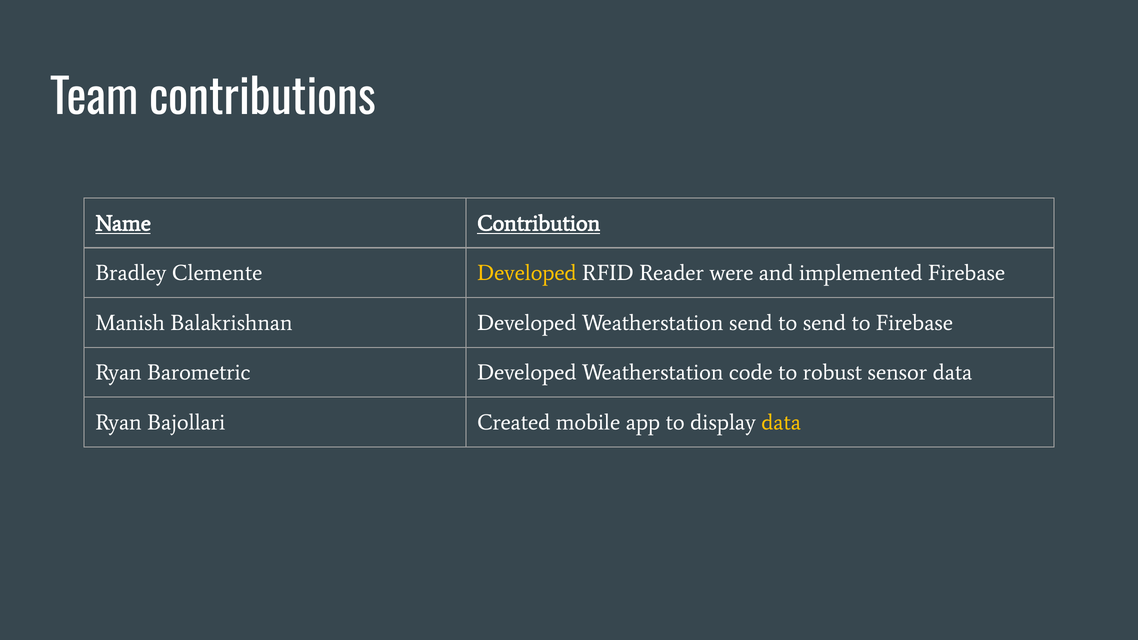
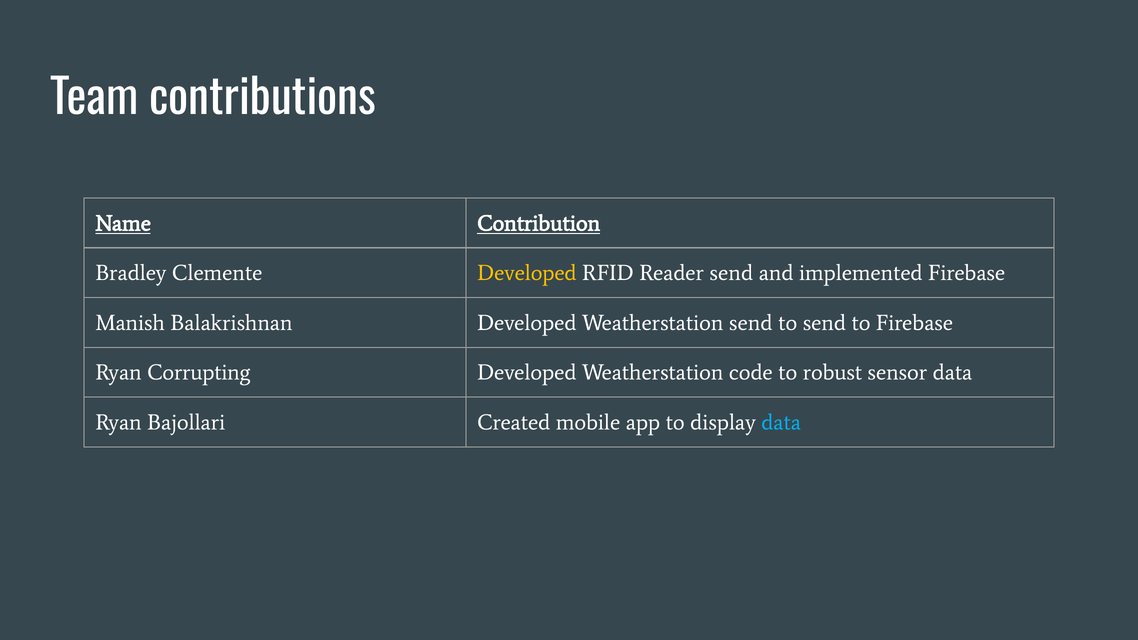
Reader were: were -> send (731, 273)
Barometric: Barometric -> Corrupting (199, 373)
data colour: yellow -> light blue (781, 423)
